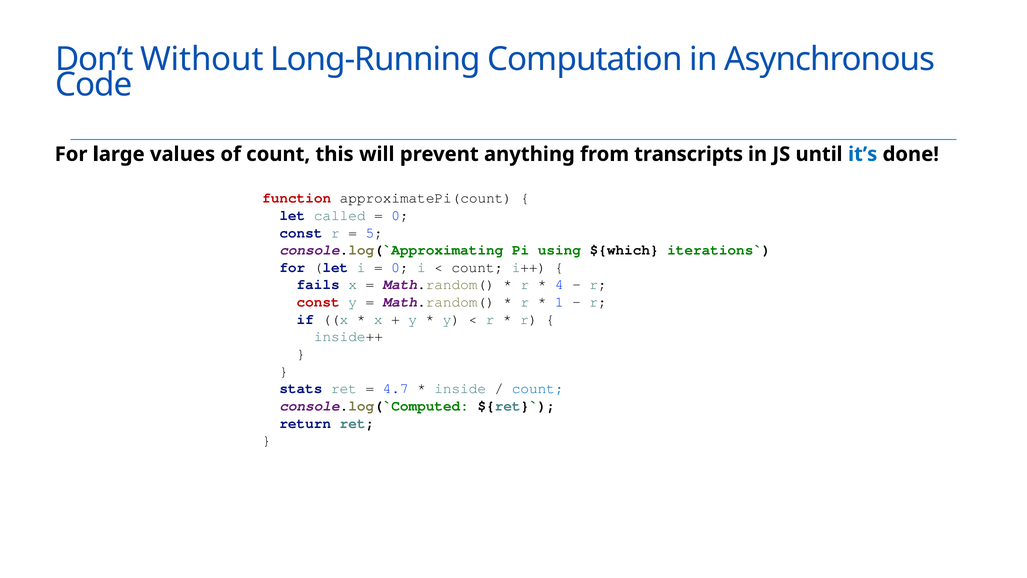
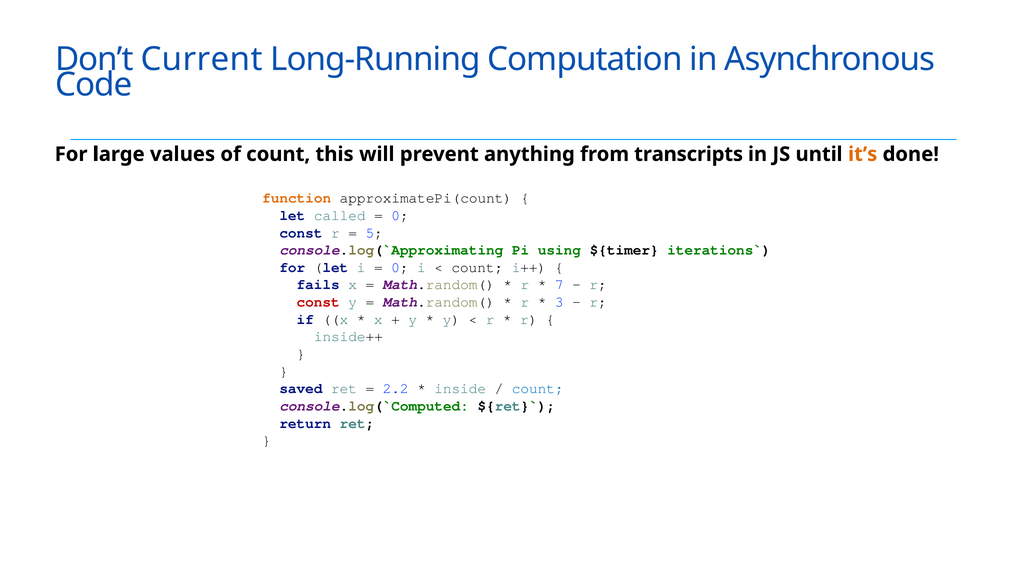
Without: Without -> Current (202, 59)
it’s colour: blue -> orange (863, 154)
function colour: red -> orange (297, 198)
${which: ${which -> ${timer (624, 250)
4: 4 -> 7 (559, 285)
1: 1 -> 3 (559, 302)
stats: stats -> saved (301, 388)
4.7: 4.7 -> 2.2 (396, 388)
